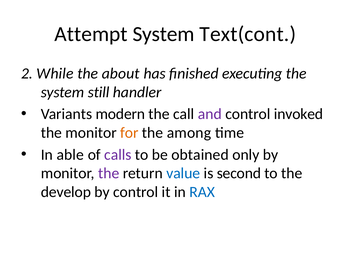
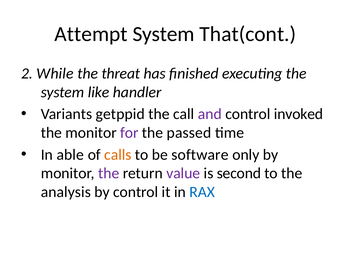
Text(cont: Text(cont -> That(cont (248, 34)
about: about -> threat (121, 74)
still: still -> like (99, 92)
modern: modern -> getppid (120, 114)
for colour: orange -> purple (129, 133)
among: among -> passed (189, 133)
calls colour: purple -> orange (118, 155)
obtained: obtained -> software (200, 155)
value colour: blue -> purple (183, 174)
develop: develop -> analysis (66, 192)
